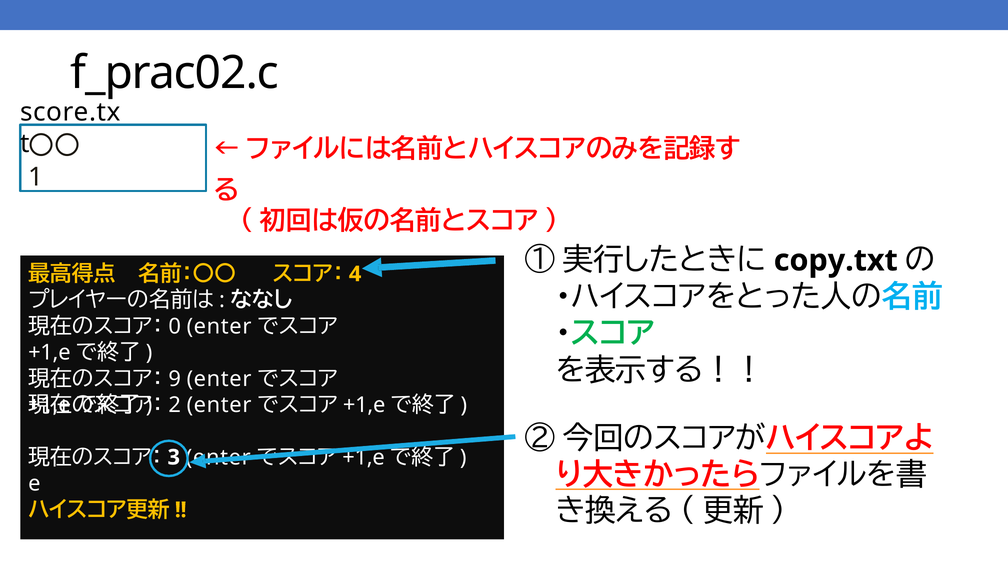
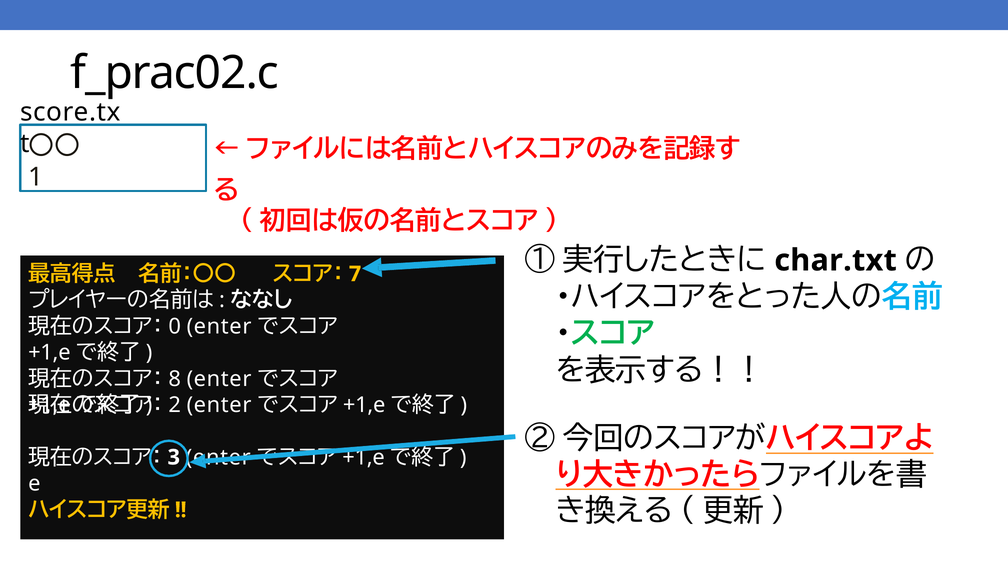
copy.txt: copy.txt -> char.txt (836, 260)
4: 4 -> 7 (355, 274)
9: 9 -> 8 (175, 379)
